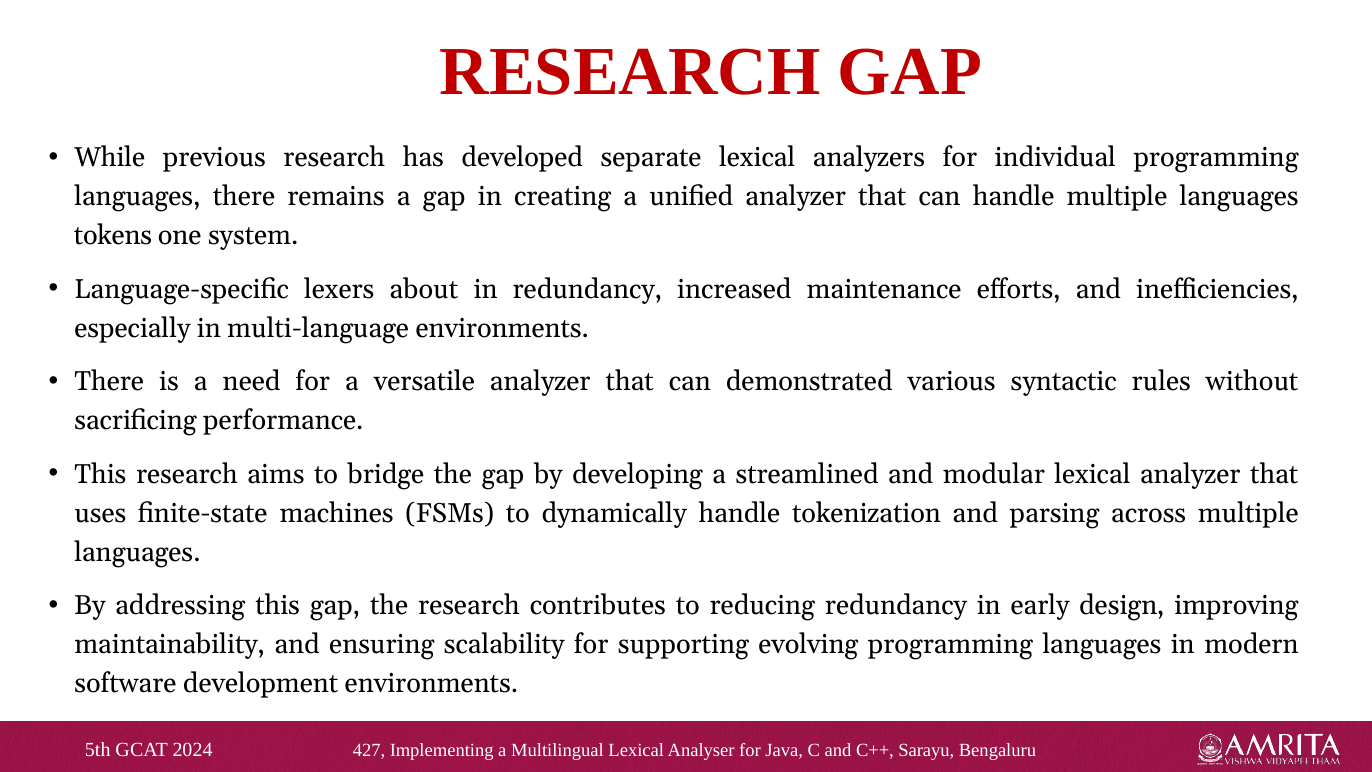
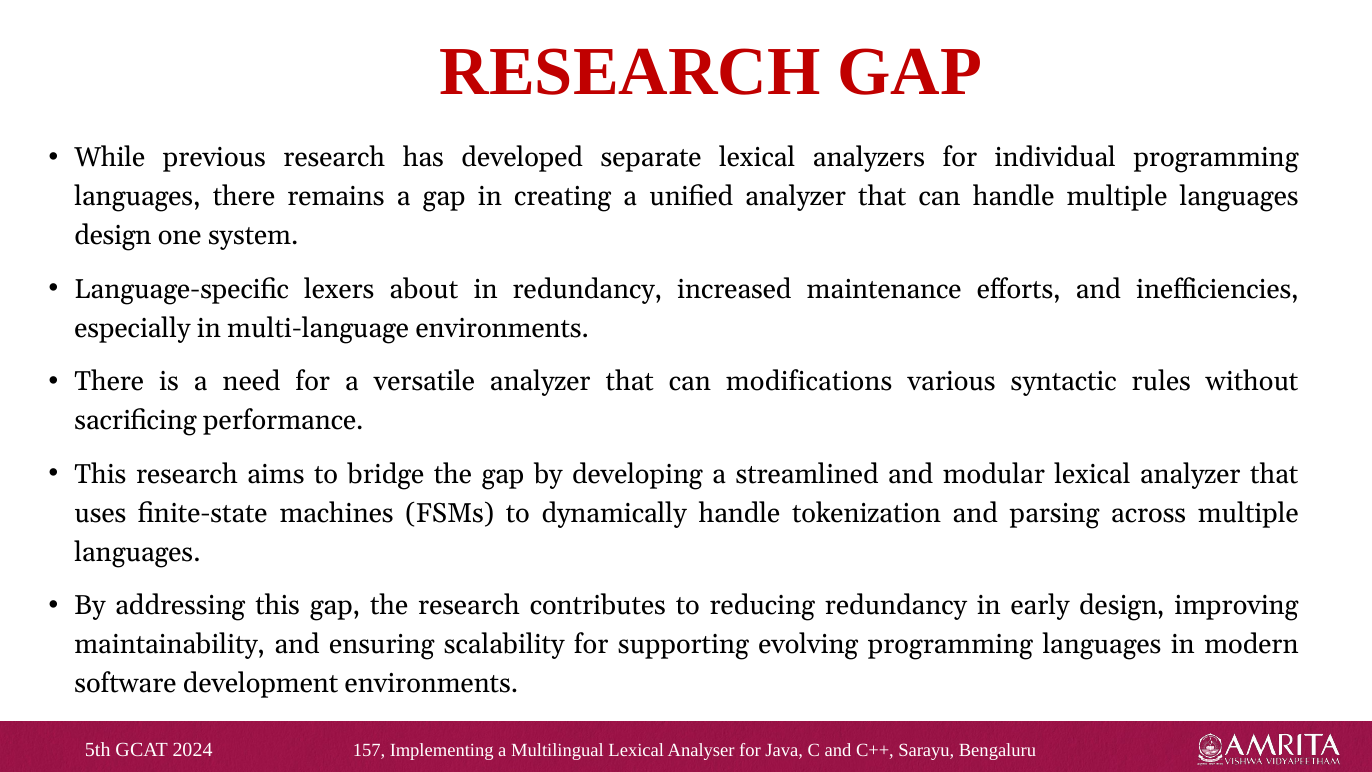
tokens: tokens -> design (113, 236)
demonstrated: demonstrated -> modifications (809, 382)
427: 427 -> 157 (369, 750)
